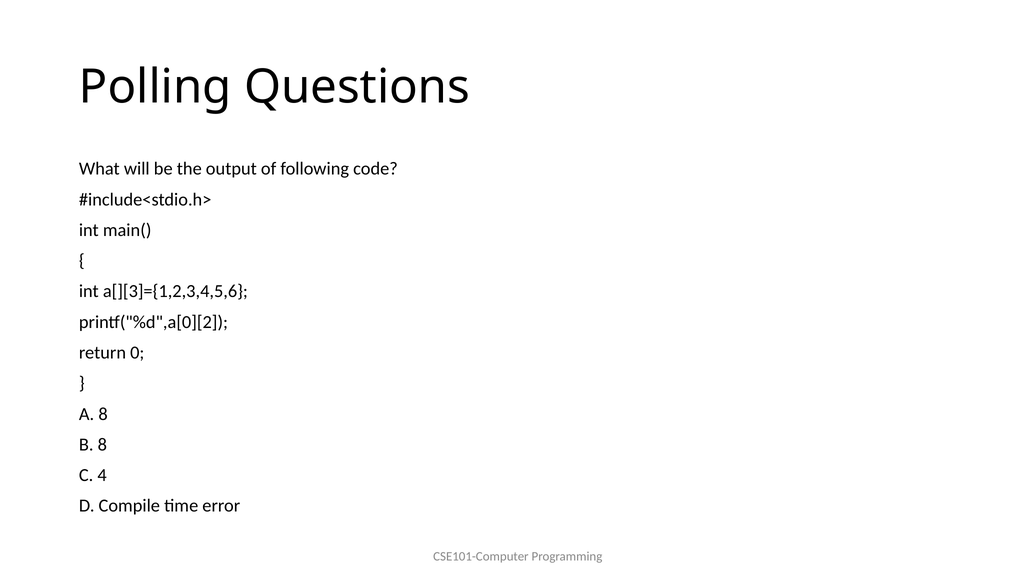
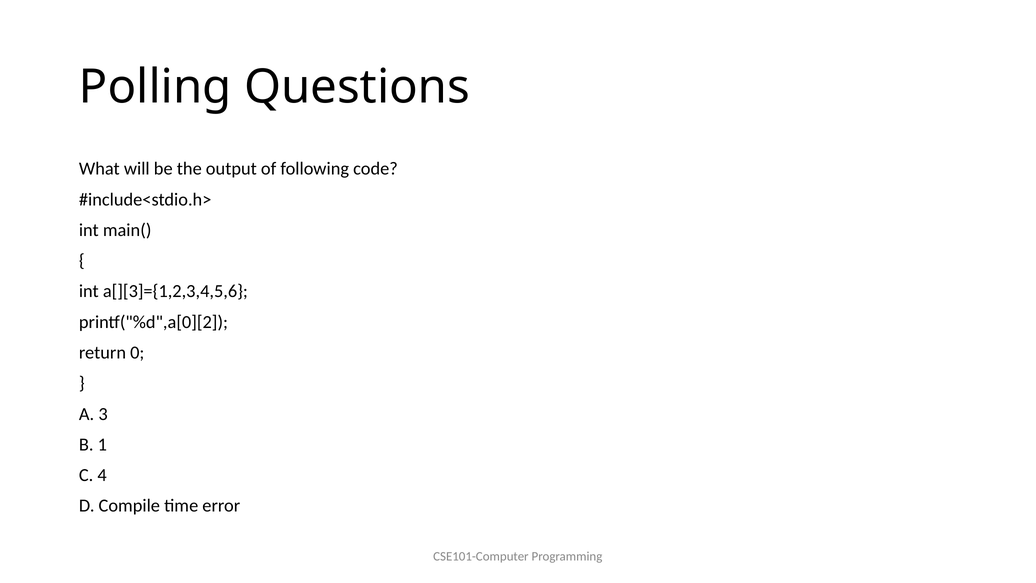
A 8: 8 -> 3 (103, 414)
B 8: 8 -> 1 (102, 444)
